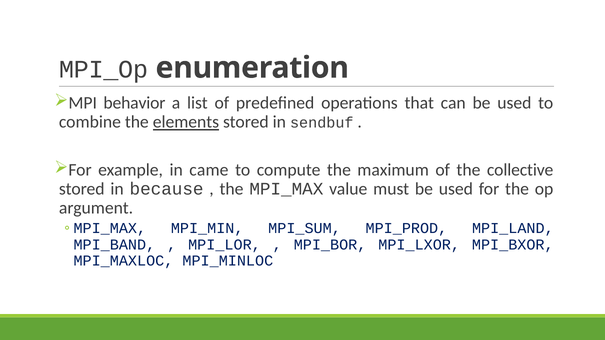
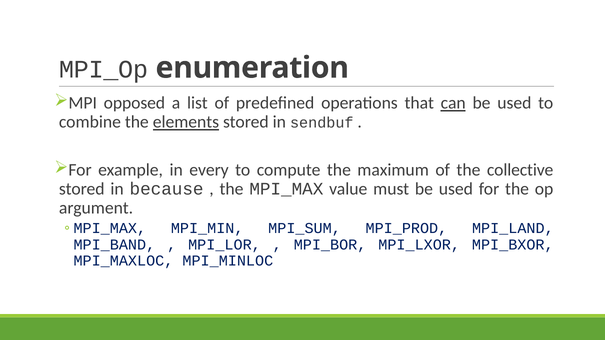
behavior: behavior -> opposed (134, 103)
can underline: none -> present (453, 103)
came: came -> every (209, 170)
